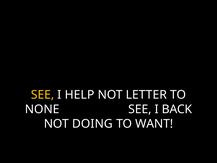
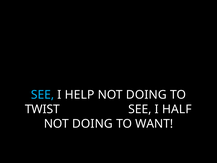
SEE colour: yellow -> light blue (43, 95)
LETTER: LETTER -> DOING (146, 95)
NONE: NONE -> TWIST (42, 109)
BACK: BACK -> HALF (177, 109)
